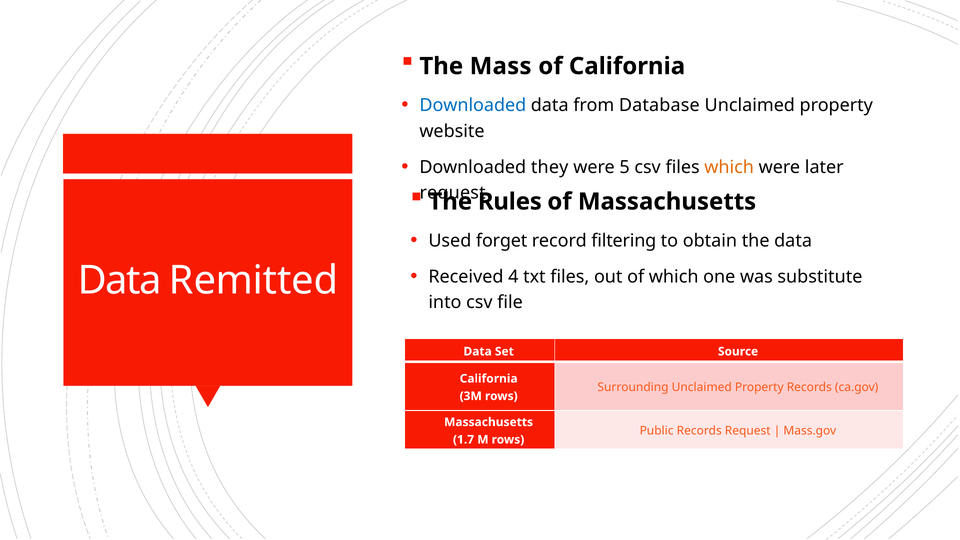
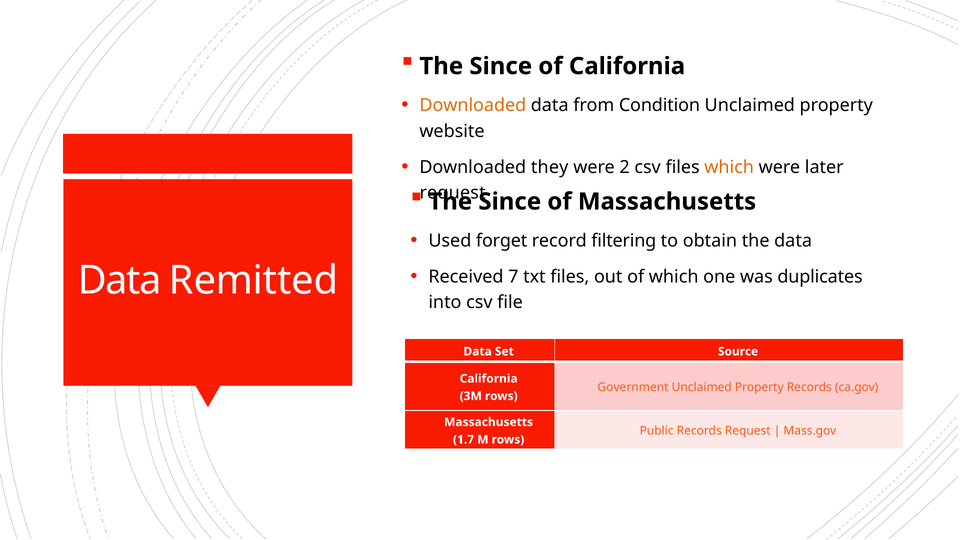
Mass: Mass -> Since (501, 66)
Downloaded colour: blue -> orange (473, 105)
Database: Database -> Condition (659, 105)
5: 5 -> 2 (625, 167)
Rules: Rules -> Since (510, 202)
4: 4 -> 7 (513, 277)
substitute: substitute -> duplicates (820, 277)
Surrounding: Surrounding -> Government (633, 387)
